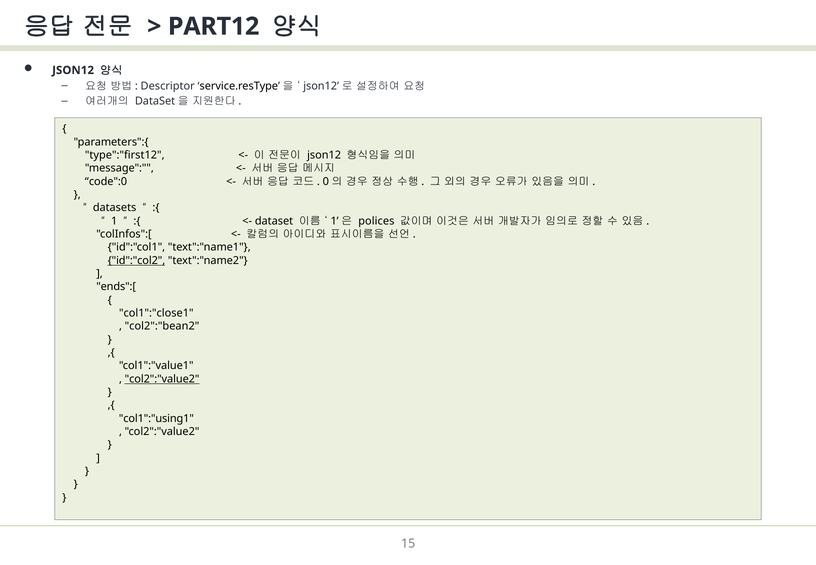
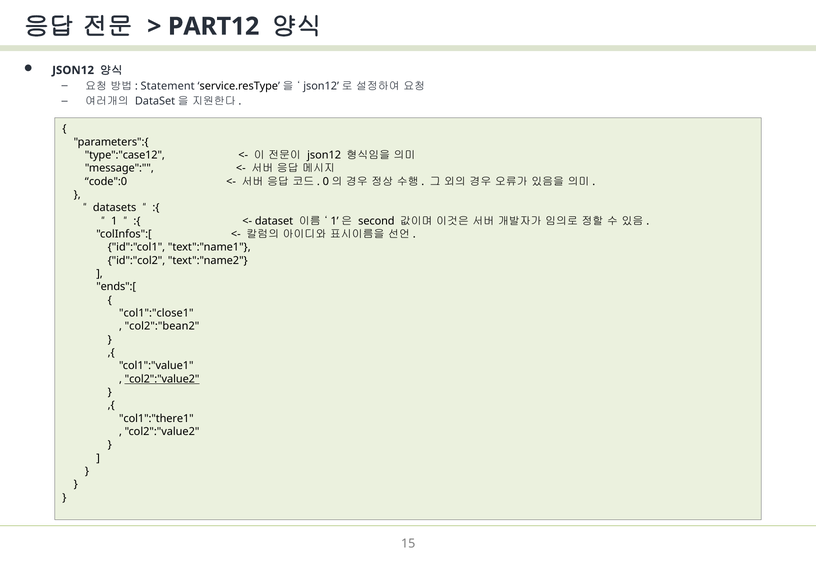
Descriptor: Descriptor -> Statement (168, 86)
type":"first12: type":"first12 -> type":"case12 (125, 155)
polices: polices -> second (376, 221)
id":"col2 underline: present -> none (136, 260)
col1":"using1: col1":"using1 -> col1":"there1 (156, 418)
